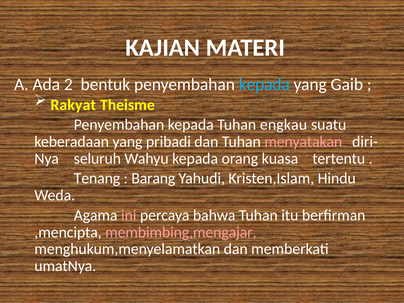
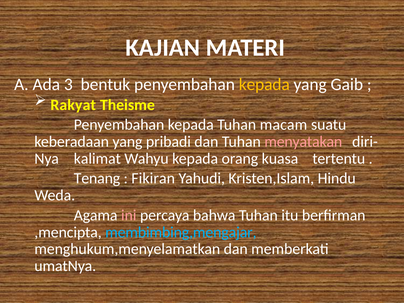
2: 2 -> 3 (68, 84)
kepada colour: light blue -> yellow (264, 84)
engkau: engkau -> macam (284, 125)
seluruh: seluruh -> kalimat (97, 159)
Barang: Barang -> Fikiran (153, 178)
membimbing,mengajar colour: pink -> light blue (181, 232)
